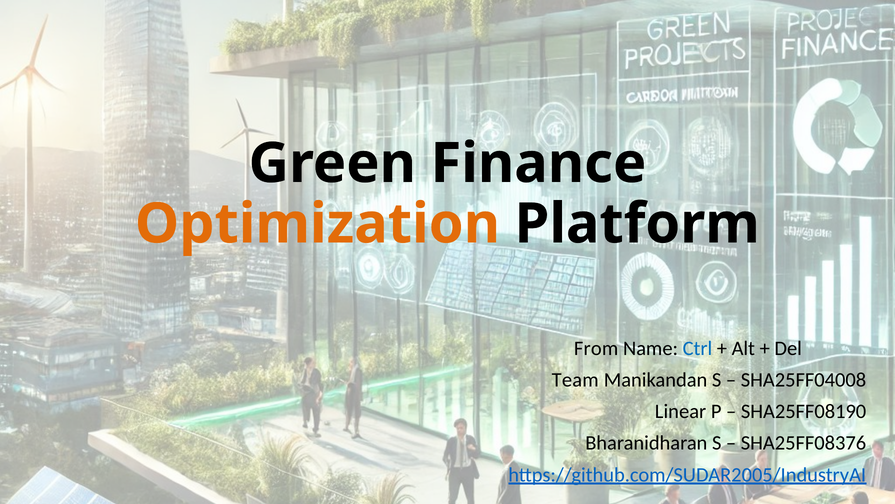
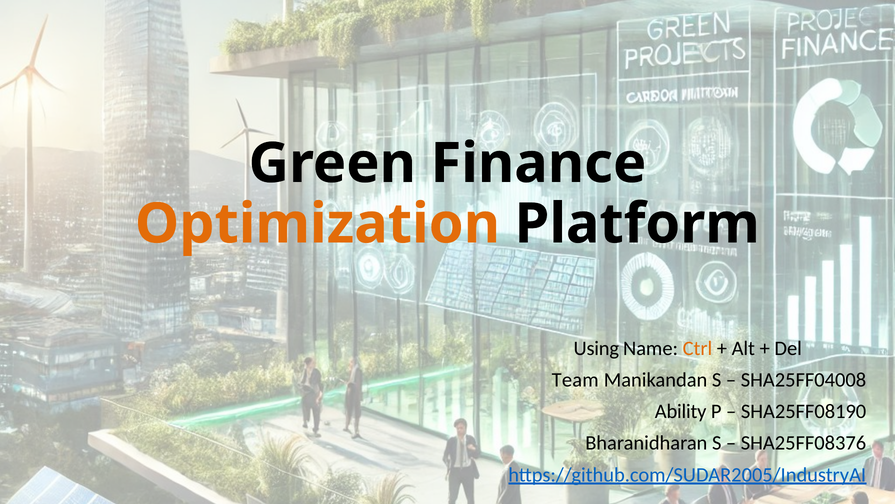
From: From -> Using (596, 348)
Ctrl colour: blue -> orange (697, 348)
Linear: Linear -> Ability (681, 411)
